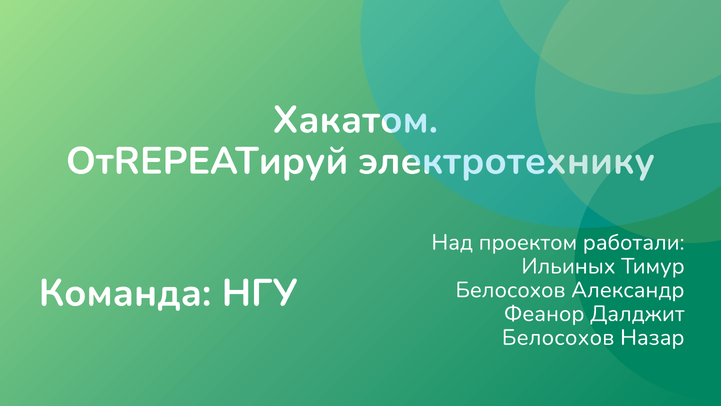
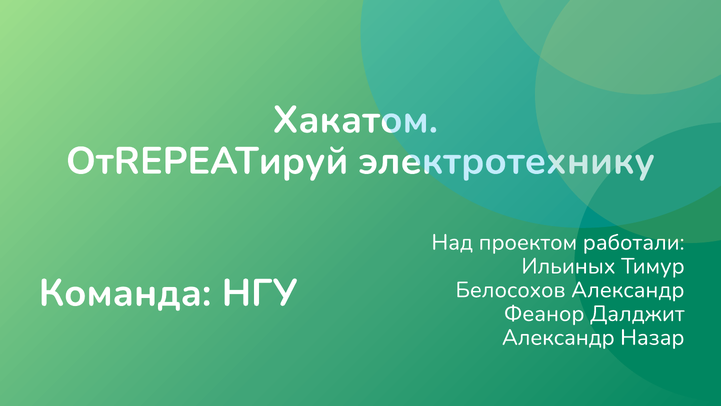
Белосохов: Белосохов -> Александр (558, 337)
